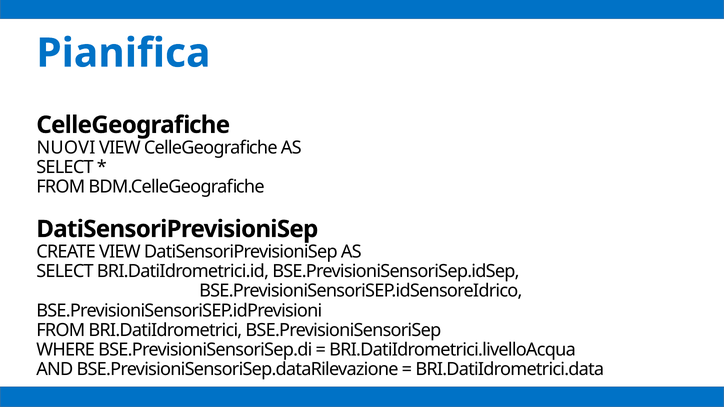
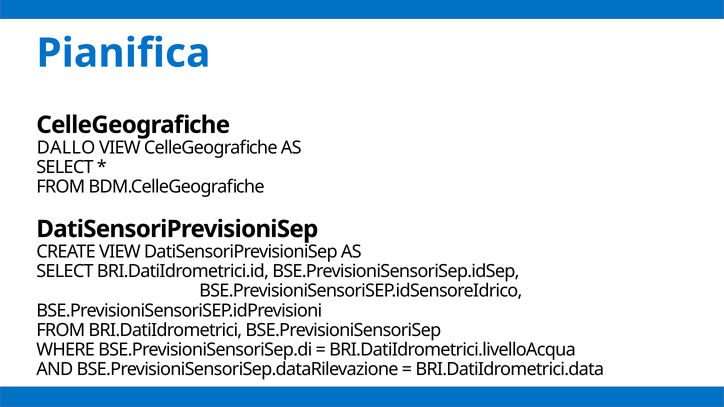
NUOVI: NUOVI -> DALLO (66, 148)
